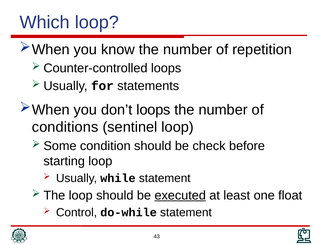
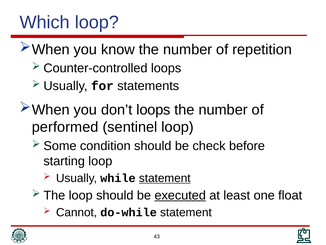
conditions: conditions -> performed (65, 127)
statement underline: none -> present (165, 178)
Control: Control -> Cannot (77, 212)
